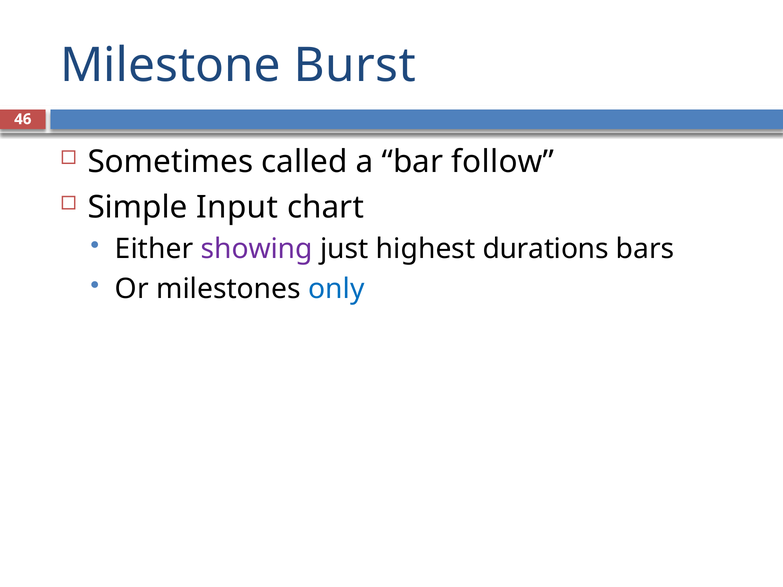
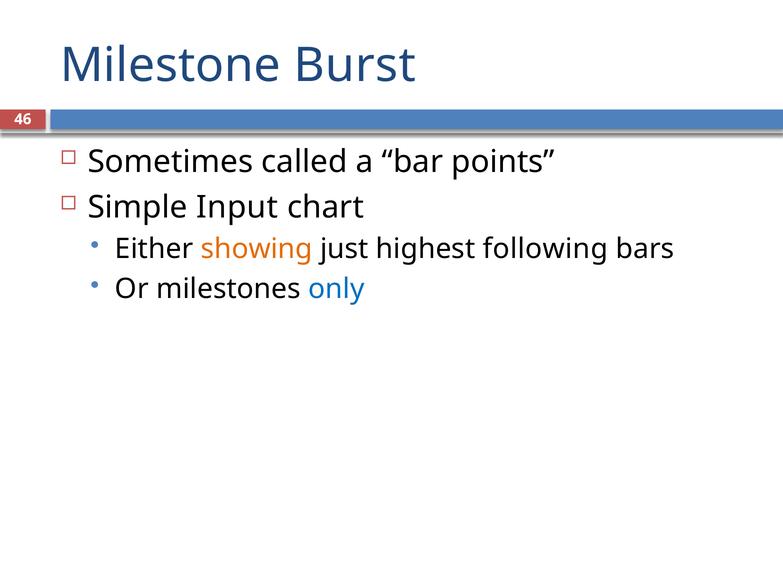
follow: follow -> points (503, 162)
showing colour: purple -> orange (257, 249)
durations: durations -> following (545, 249)
